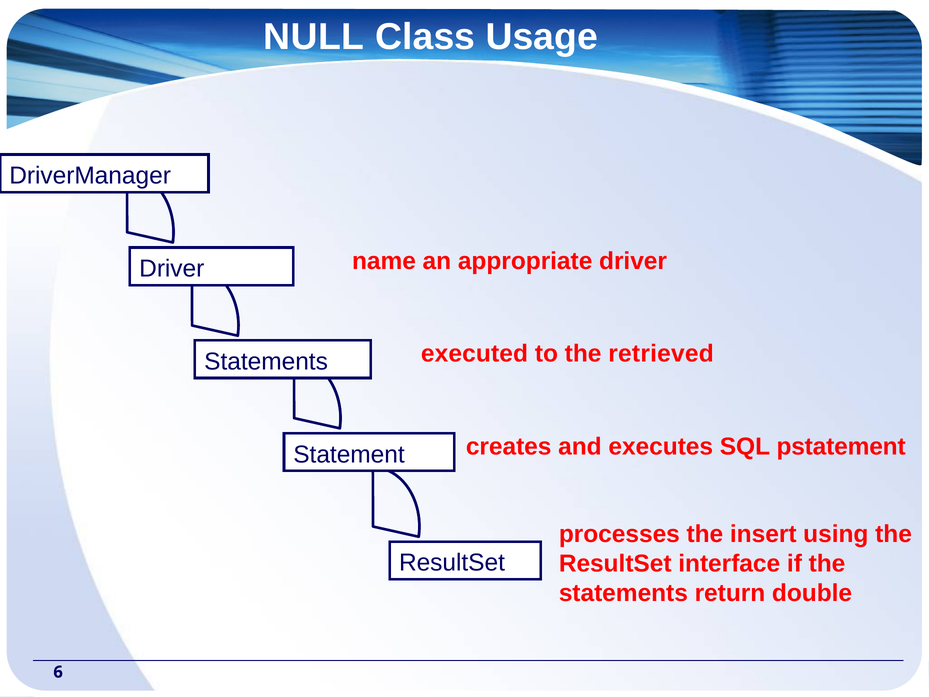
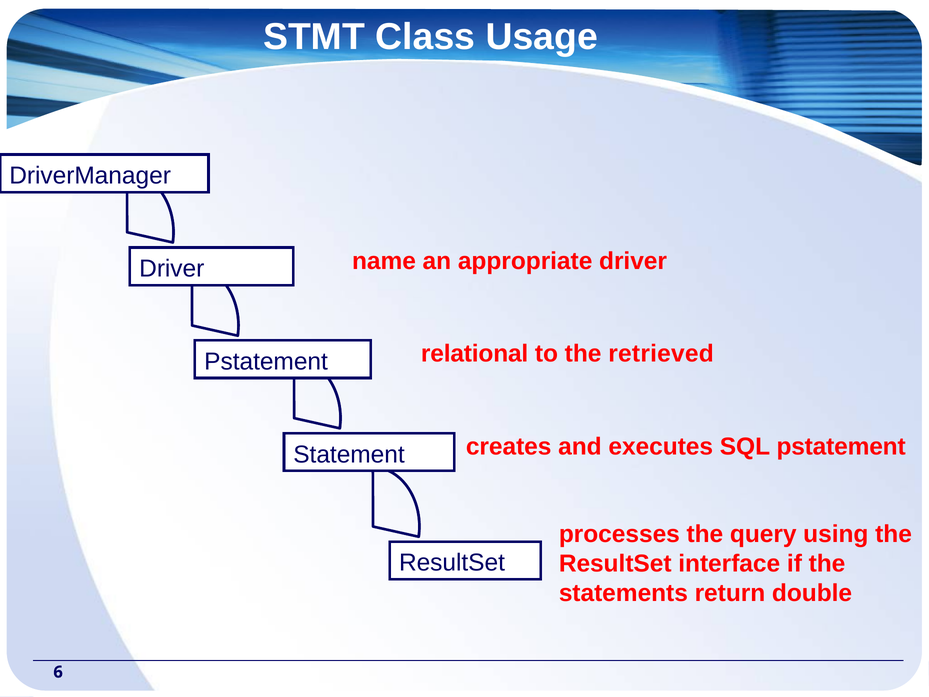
NULL: NULL -> STMT (314, 37)
executed: executed -> relational (475, 354)
Statements: Statements -> Pstatement (266, 361)
insert: insert -> query (763, 534)
